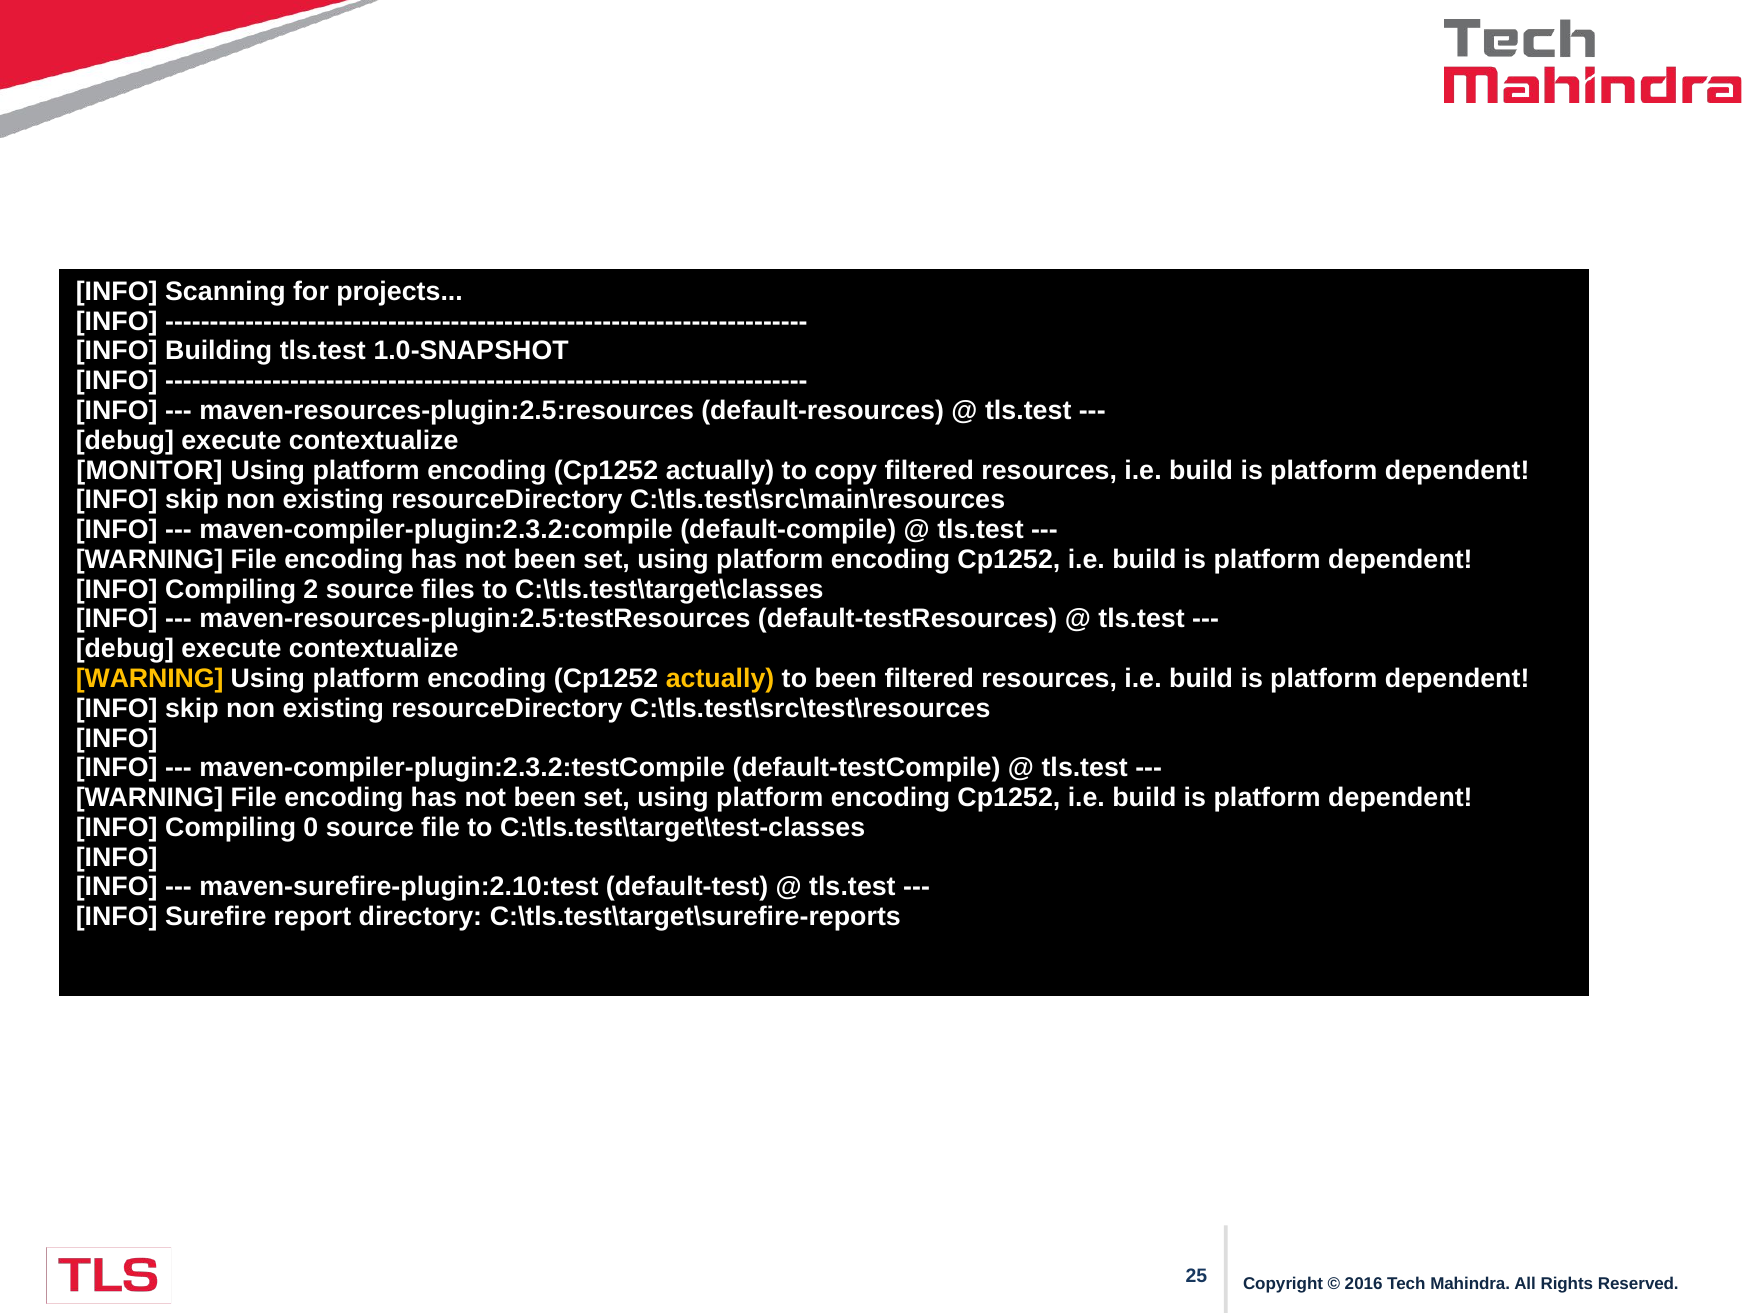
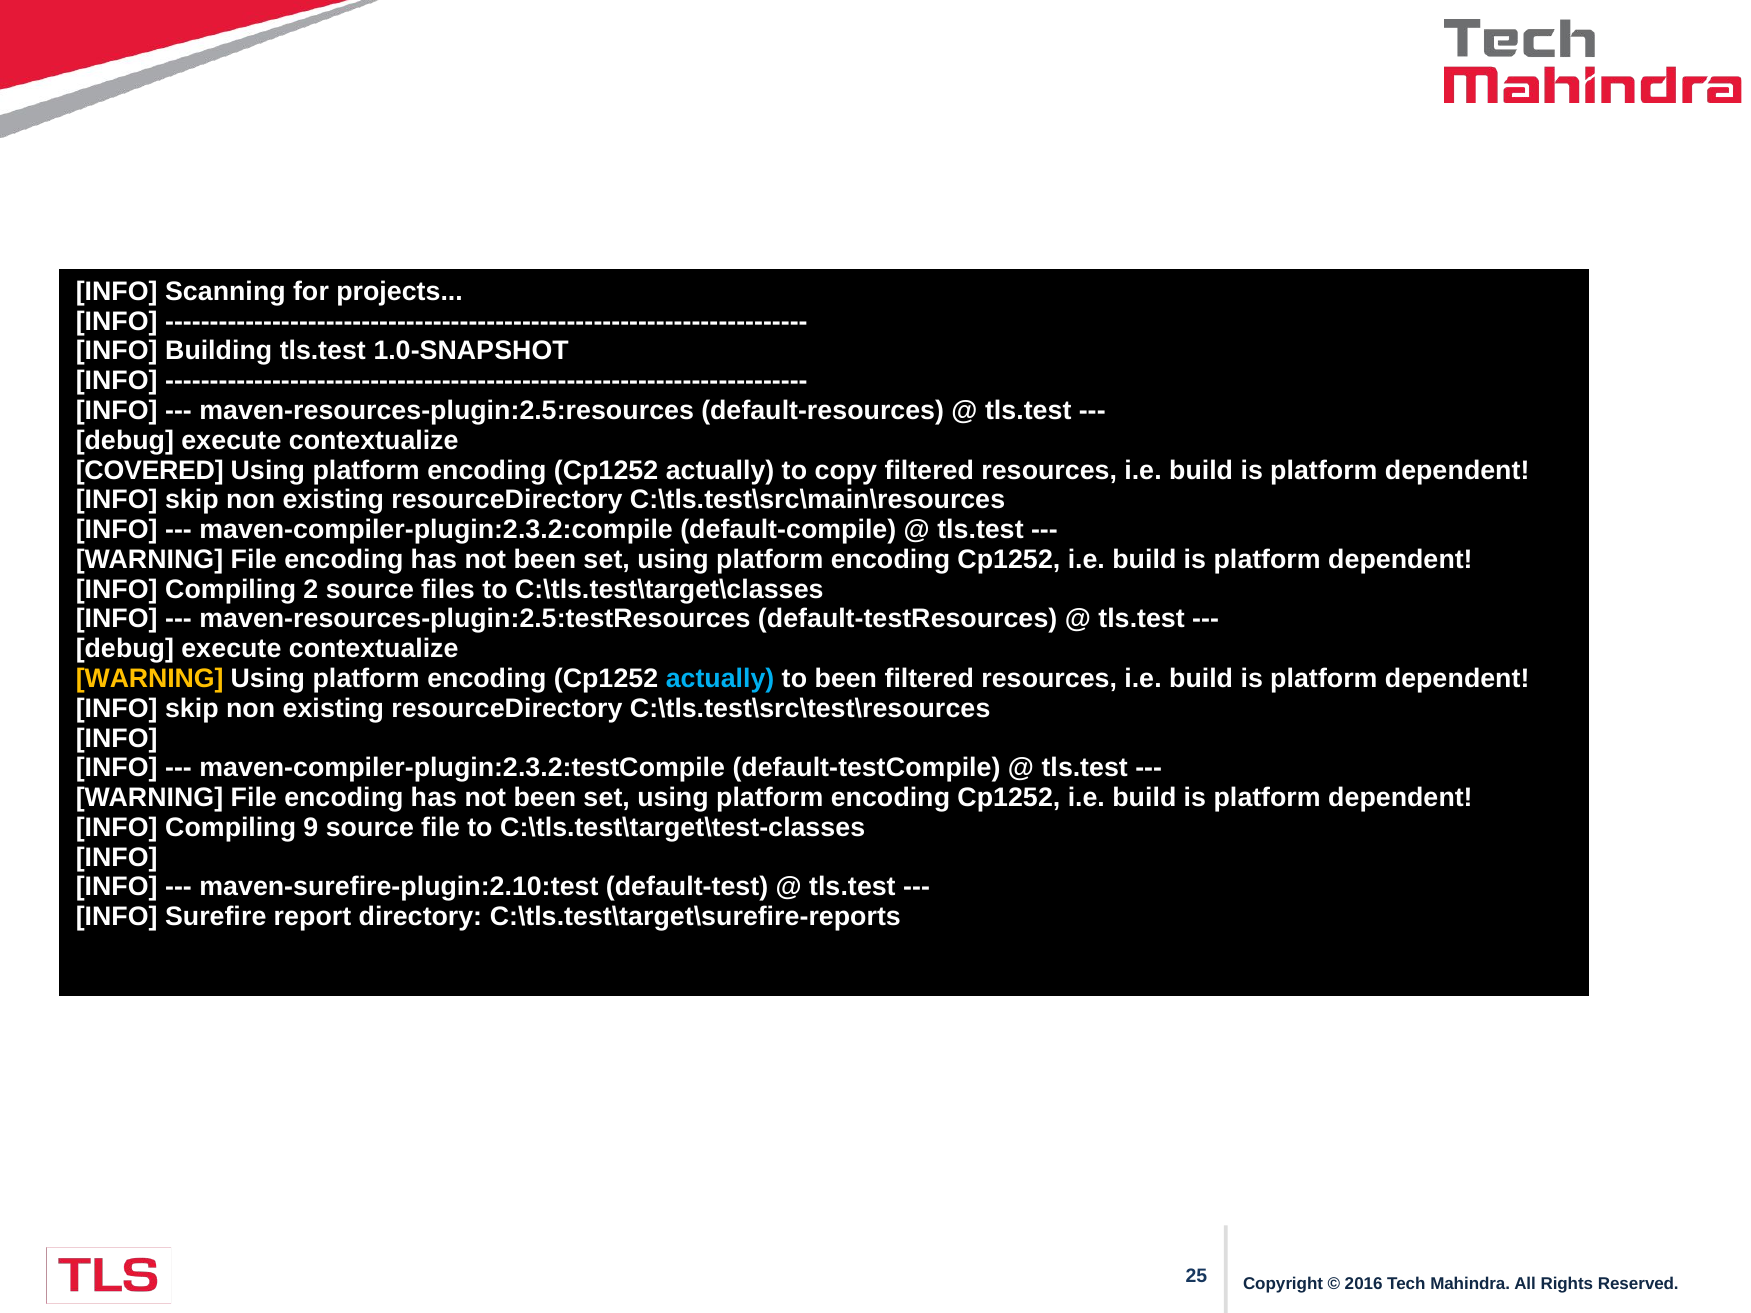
MONITOR: MONITOR -> COVERED (150, 470)
actually colour: yellow -> light blue (720, 679)
0: 0 -> 9 (311, 828)
